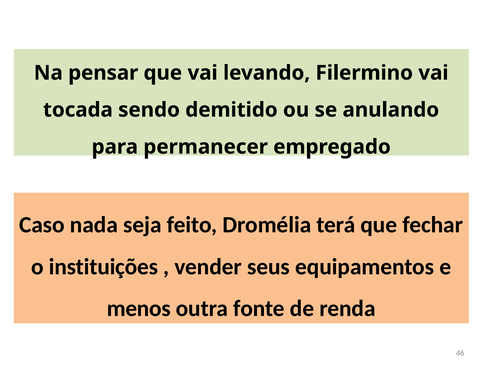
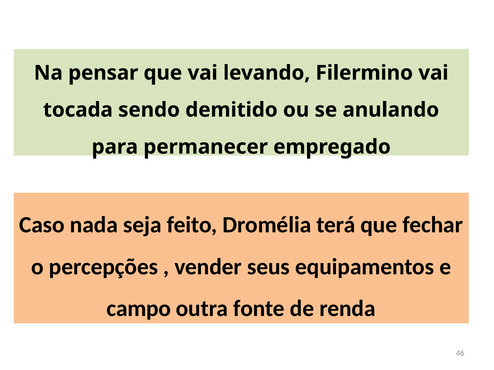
instituições: instituições -> percepções (103, 267)
menos: menos -> campo (139, 309)
